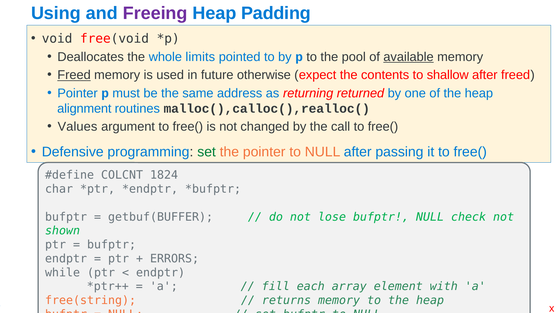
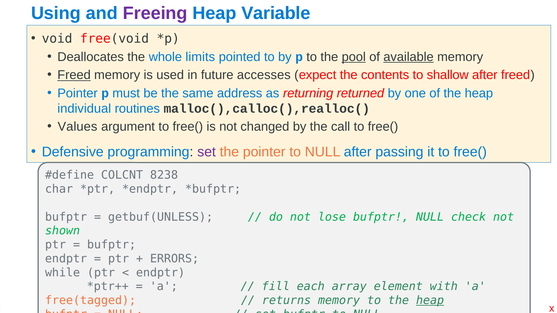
Padding: Padding -> Variable (276, 13)
pool underline: none -> present (354, 57)
otherwise: otherwise -> accesses (264, 75)
alignment: alignment -> individual (84, 109)
set colour: green -> purple (207, 152)
1824: 1824 -> 8238 (164, 175)
getbuf(BUFFER: getbuf(BUFFER -> getbuf(UNLESS (161, 217)
free(string: free(string -> free(tagged (91, 301)
heap underline: none -> present (430, 301)
